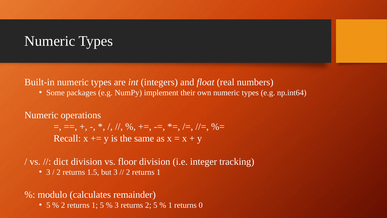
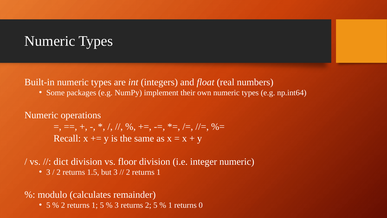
integer tracking: tracking -> numeric (237, 161)
